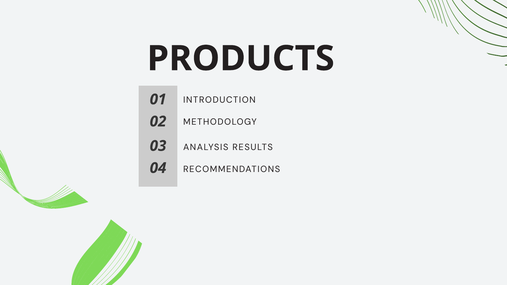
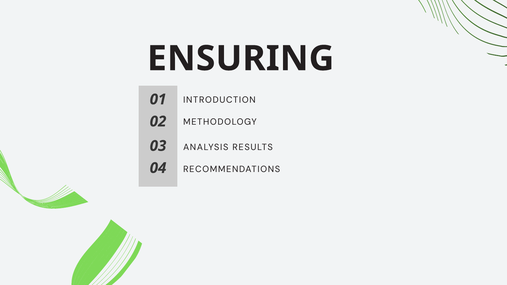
PRODUCTS: PRODUCTS -> ENSURING (241, 59)
